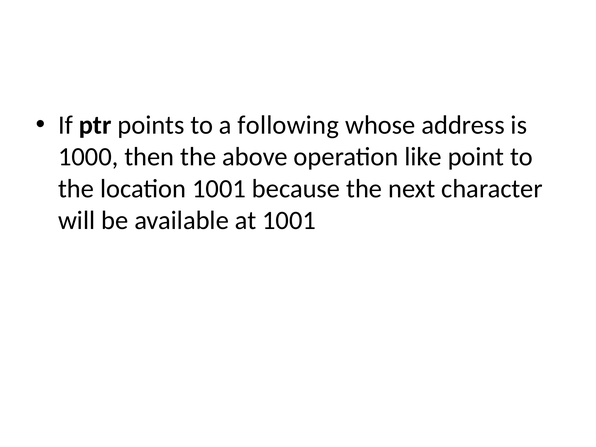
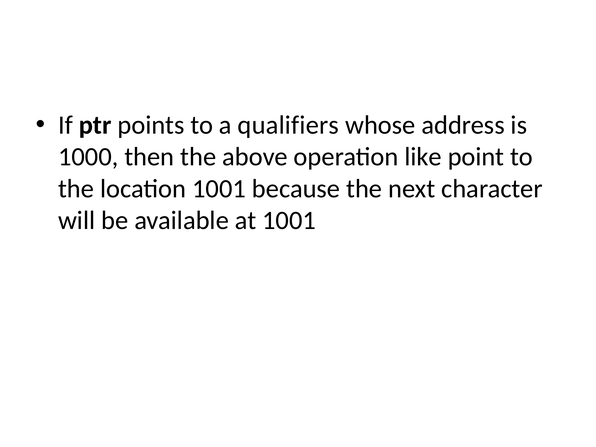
following: following -> qualifiers (288, 125)
